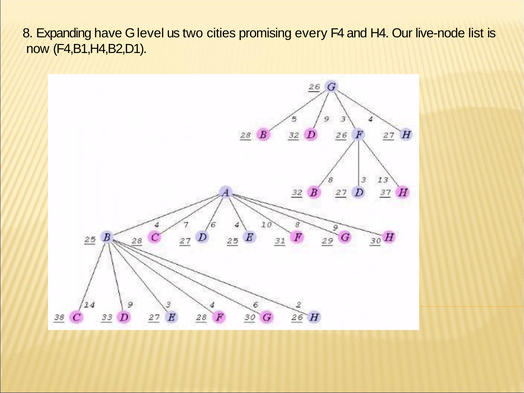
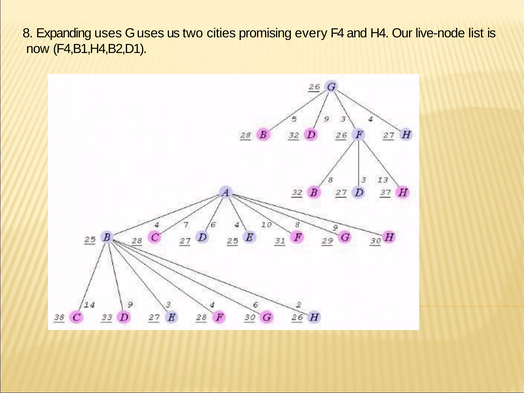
Expanding have: have -> uses (108, 33)
G level: level -> uses (151, 33)
